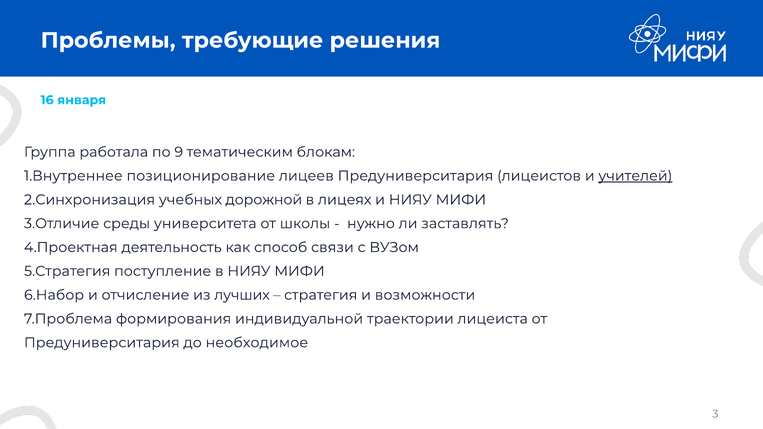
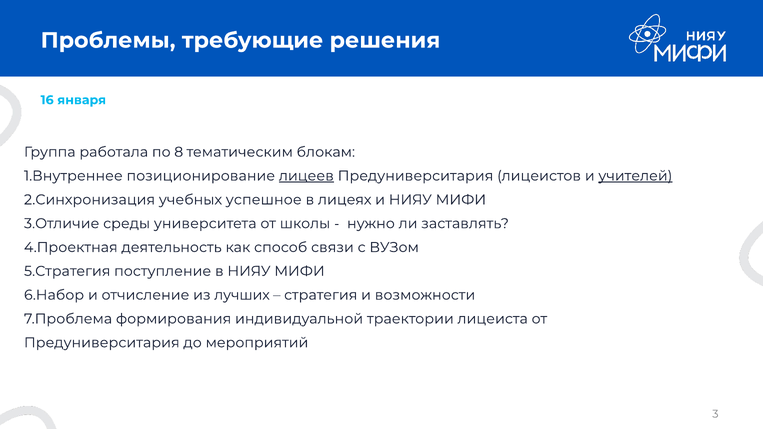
9: 9 -> 8 (179, 152)
лицеев underline: none -> present (306, 176)
дорожной: дорожной -> успешное (264, 200)
необходимое: необходимое -> мероприятий (257, 343)
